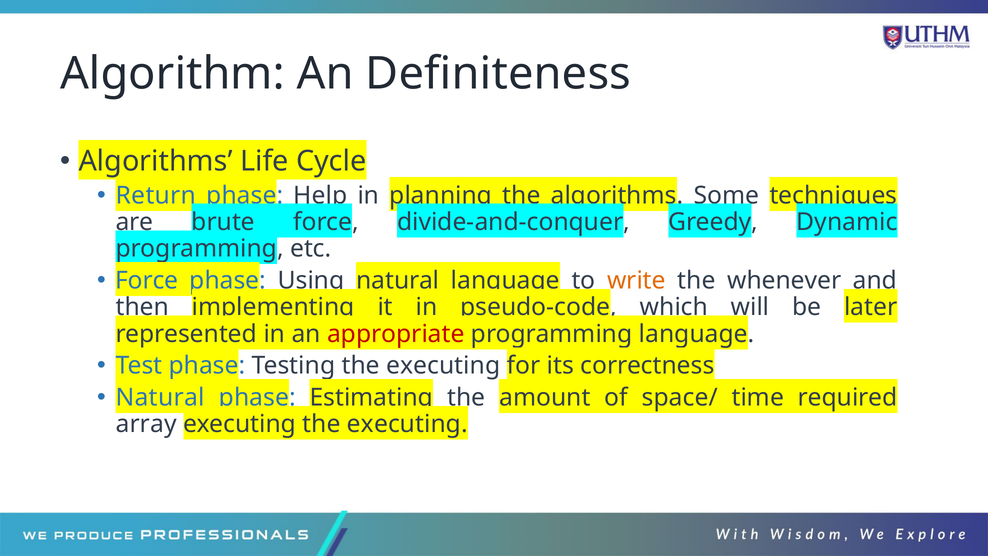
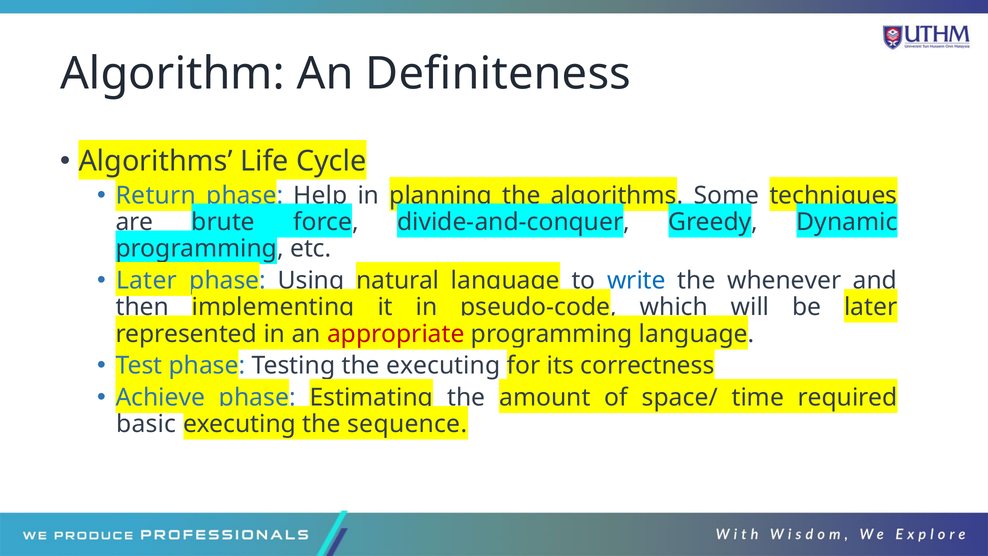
Force: Force -> Later (147, 280)
write colour: orange -> blue (636, 280)
Natural: Natural -> Achieve (160, 397)
array: array -> basic (146, 424)
executing the executing: executing -> sequence (407, 424)
